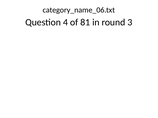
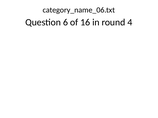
4: 4 -> 6 (65, 22)
81: 81 -> 16 (85, 22)
3: 3 -> 4 (130, 22)
